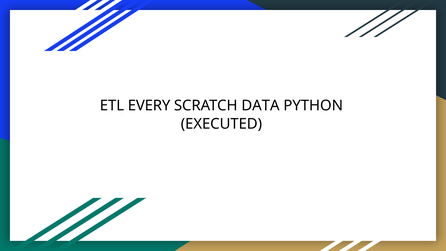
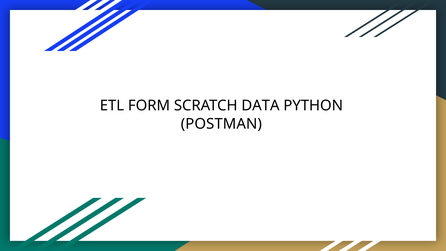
EVERY: EVERY -> FORM (149, 106)
EXECUTED: EXECUTED -> POSTMAN (221, 124)
